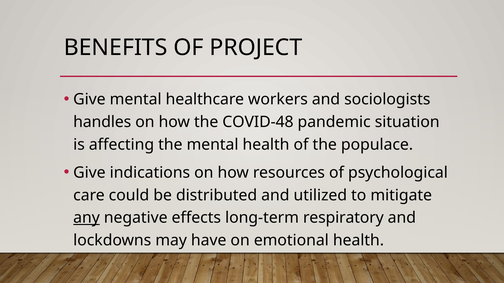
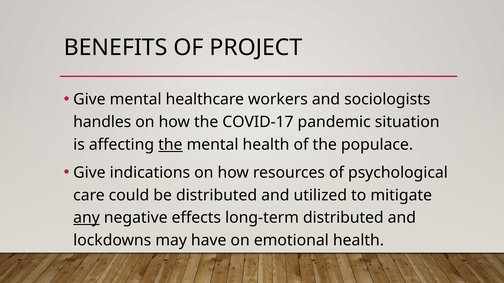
COVID-48: COVID-48 -> COVID-17 (258, 122)
the underline: none -> present (170, 145)
long-term respiratory: respiratory -> distributed (343, 218)
